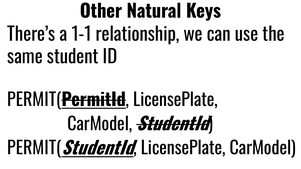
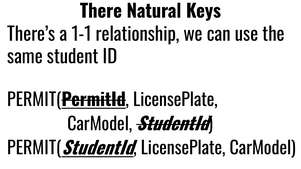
Other: Other -> There (101, 12)
